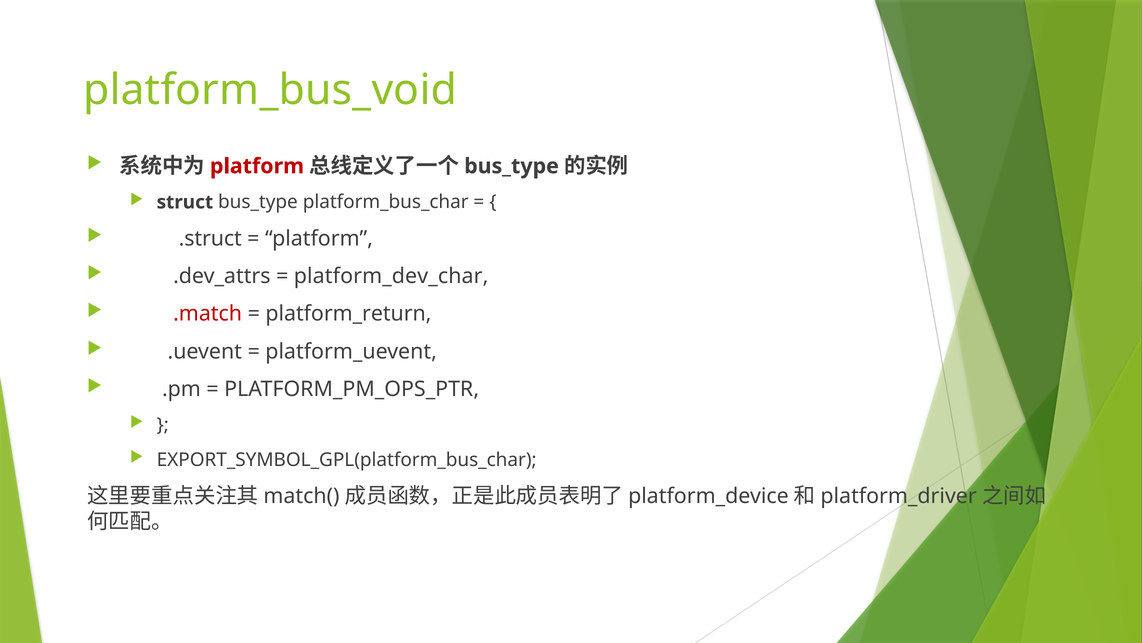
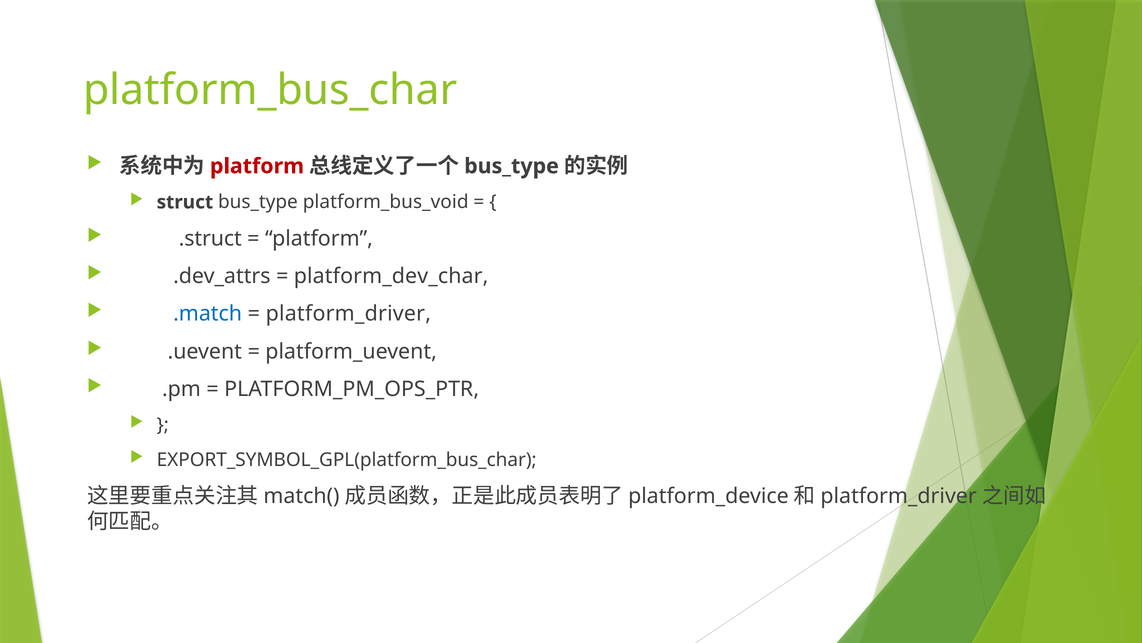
platform_bus_void: platform_bus_void -> platform_bus_char (270, 90)
platform_bus_char: platform_bus_char -> platform_bus_void (386, 202)
.match colour: red -> blue (208, 314)
platform_return: platform_return -> platform_driver (348, 314)
